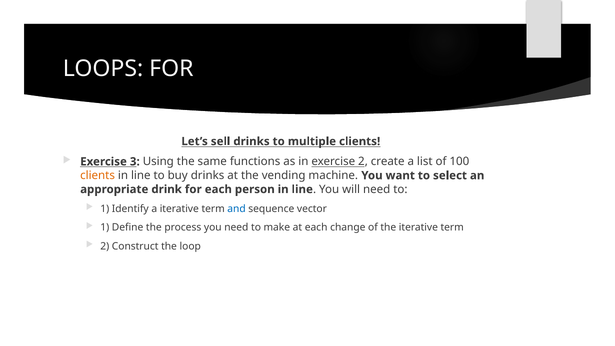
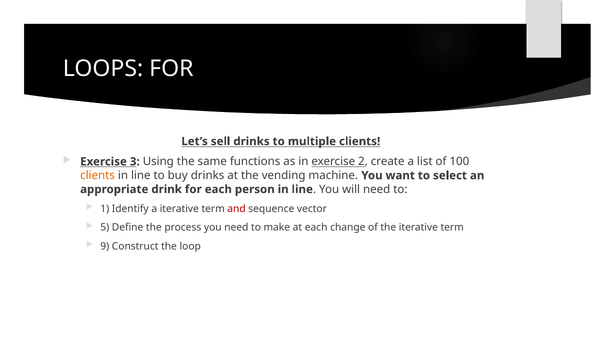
and colour: blue -> red (237, 209)
1: 1 -> 5 (105, 227)
2: 2 -> 9 (105, 246)
